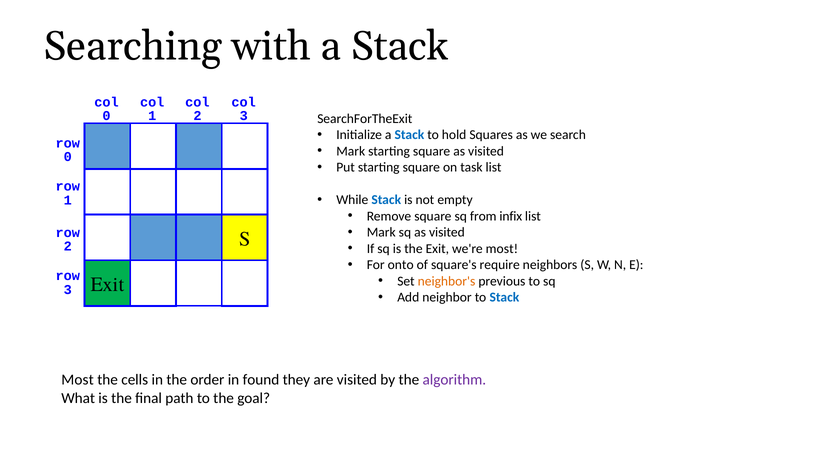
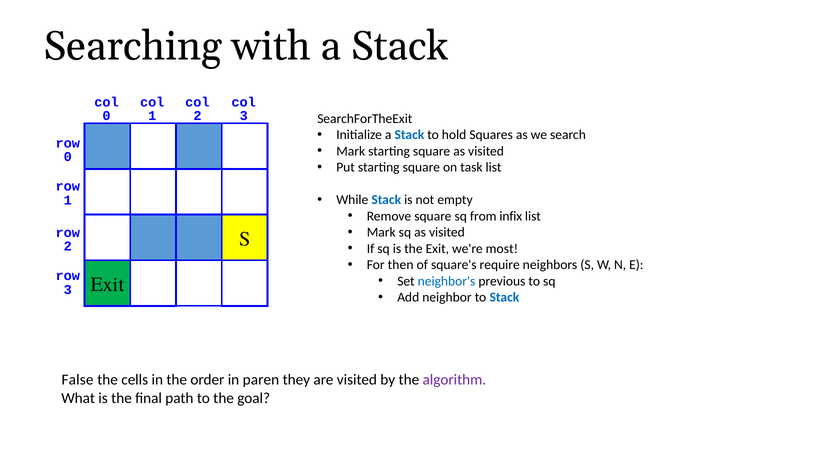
onto: onto -> then (401, 265)
neighbor's colour: orange -> blue (447, 281)
Most: Most -> False (78, 380)
found: found -> paren (261, 380)
